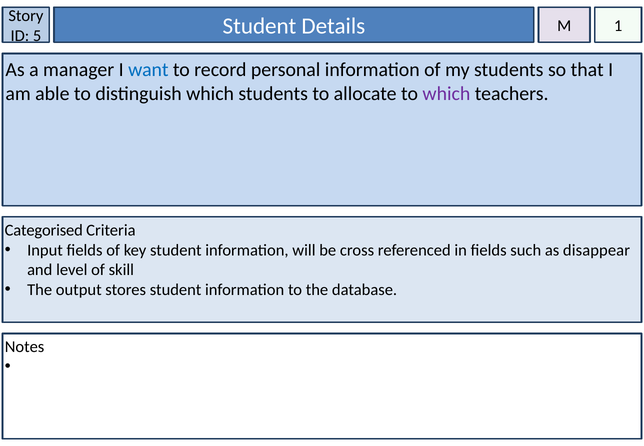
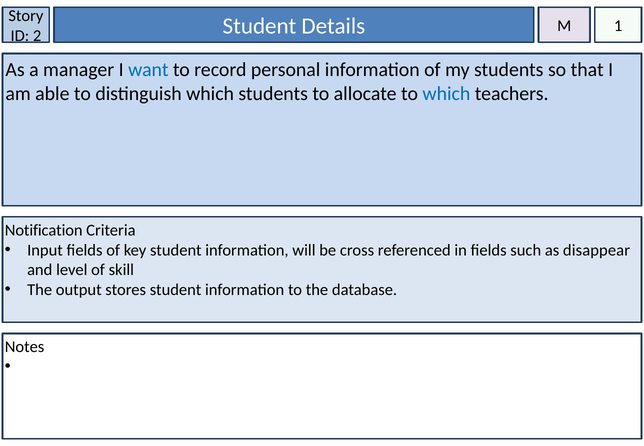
5: 5 -> 2 (37, 36)
which colour: purple -> blue (446, 93)
Categorised: Categorised -> Notification (44, 230)
